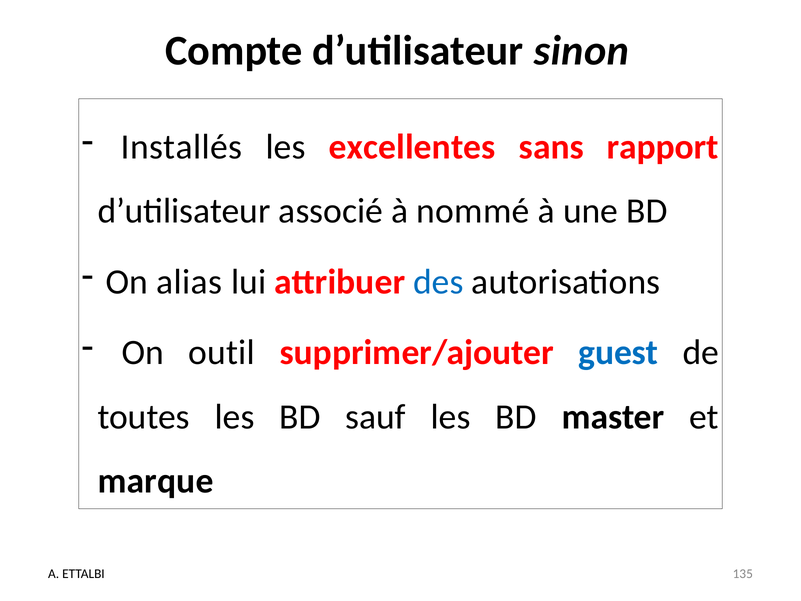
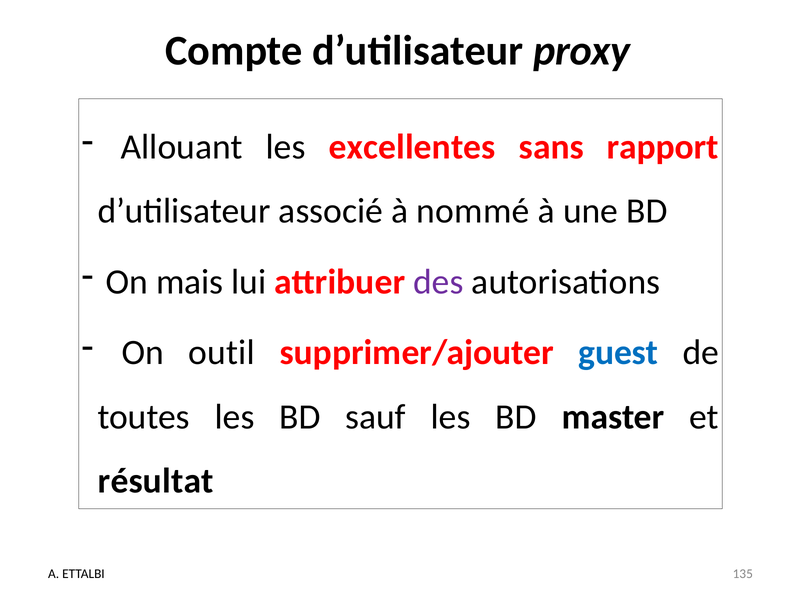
sinon: sinon -> proxy (582, 51)
Installés: Installés -> Allouant (182, 147)
alias: alias -> mais (190, 282)
des colour: blue -> purple (438, 282)
marque: marque -> résultat (156, 481)
